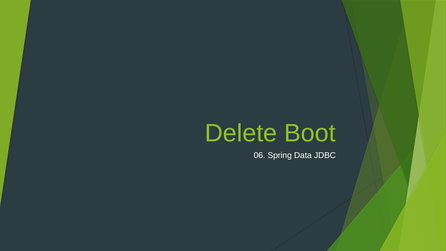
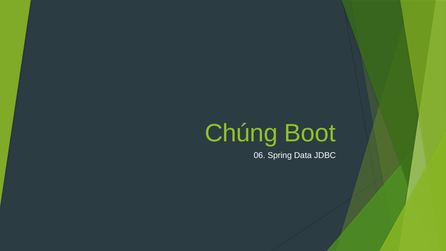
Delete: Delete -> Chúng (241, 133)
